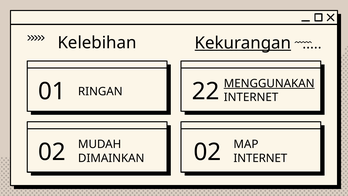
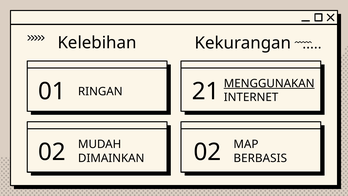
Kekurangan underline: present -> none (243, 43)
22: 22 -> 21 (206, 91)
INTERNET: INTERNET -> BERBASIS (260, 158)
